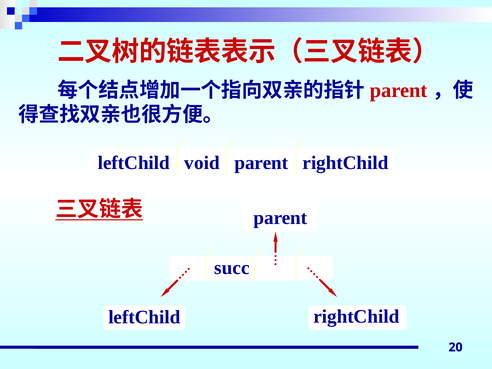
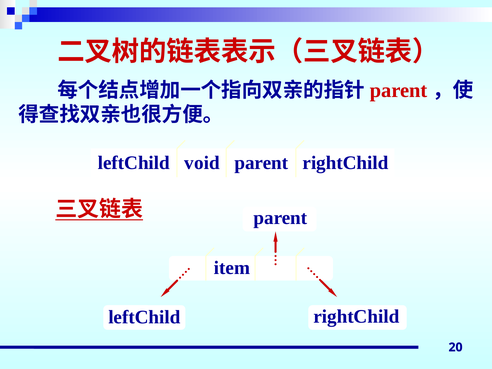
succ: succ -> item (232, 268)
